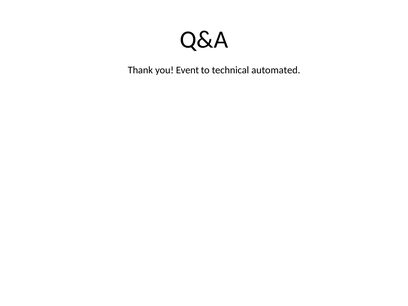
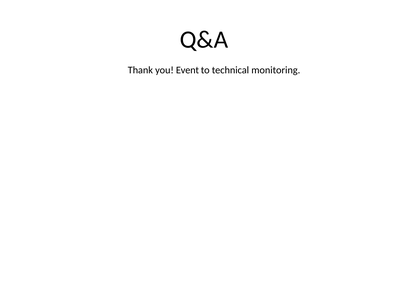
automated: automated -> monitoring (276, 70)
